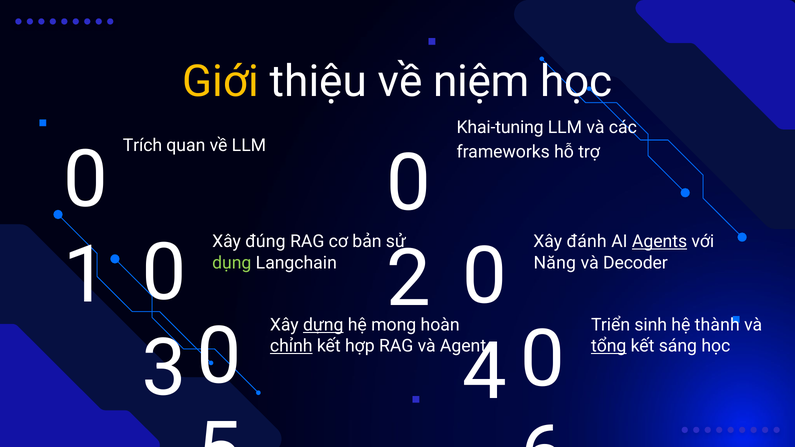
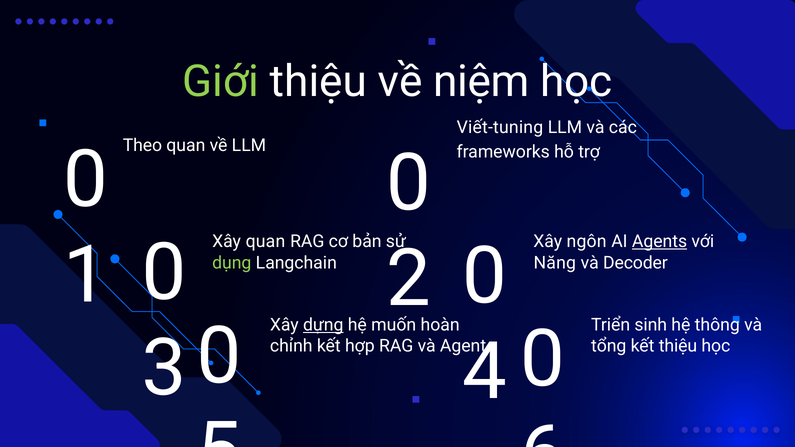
Giới colour: yellow -> light green (221, 82)
Khai-tuning: Khai-tuning -> Viết-tuning (500, 128)
Trích: Trích -> Theo (142, 145)
Xây đúng: đúng -> quan (265, 242)
đánh: đánh -> ngôn (587, 242)
mong: mong -> muốn (394, 325)
thành: thành -> thông (717, 325)
chỉnh underline: present -> none (291, 346)
tổng underline: present -> none (609, 346)
kết sáng: sáng -> thiệu (678, 346)
